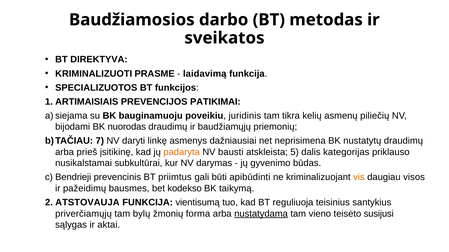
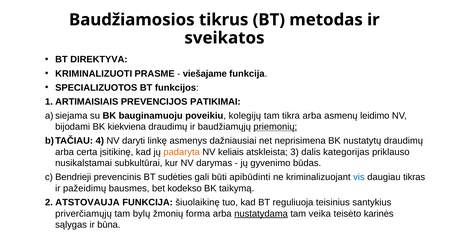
darbo: darbo -> tikrus (224, 20)
laidavimą: laidavimą -> viešajame (205, 74)
juridinis: juridinis -> kolegijų (245, 116)
tikra kelių: kelių -> arba (312, 116)
piliečių: piliečių -> leidimo (375, 116)
nuorodas: nuorodas -> kiekviena (127, 127)
priemonių underline: none -> present (275, 127)
7: 7 -> 4 (100, 141)
prieš: prieš -> certa (87, 152)
bausti: bausti -> keliais (231, 152)
5: 5 -> 3 (295, 152)
priimtus: priimtus -> sudėties (175, 178)
vis colour: orange -> blue (359, 178)
visos: visos -> tikras (414, 178)
vientisumą: vientisumą -> šiuolaikinę (198, 203)
vieno: vieno -> veika (320, 214)
susijusi: susijusi -> karinės (379, 214)
aktai: aktai -> būna (109, 225)
